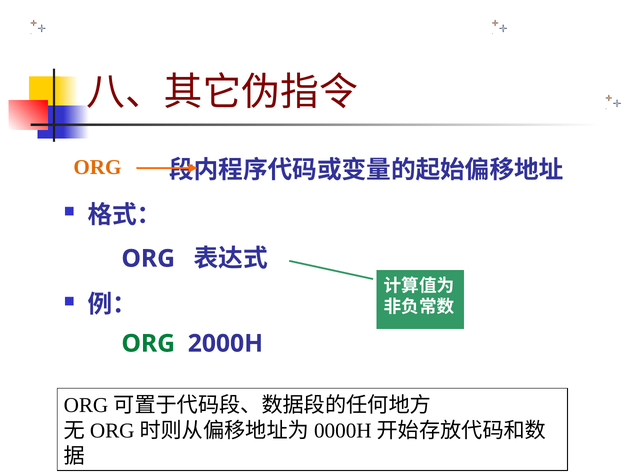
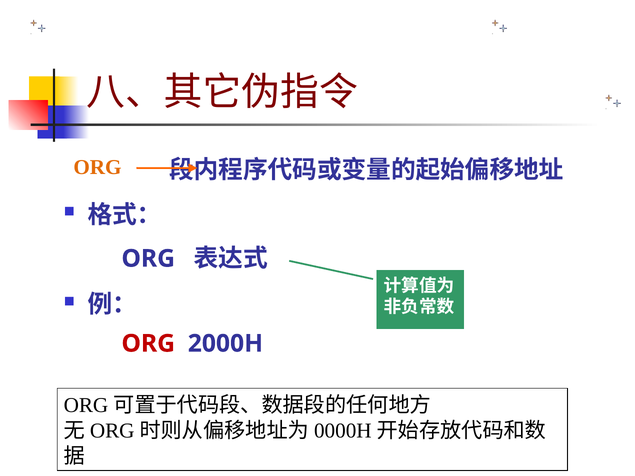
ORG colour: green -> red (148, 344)
